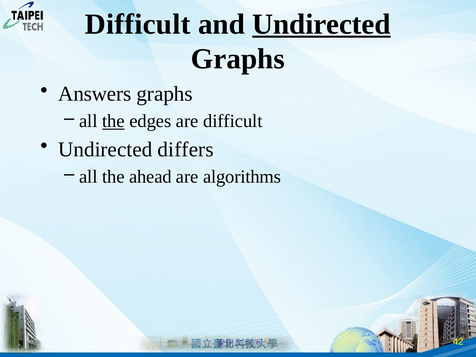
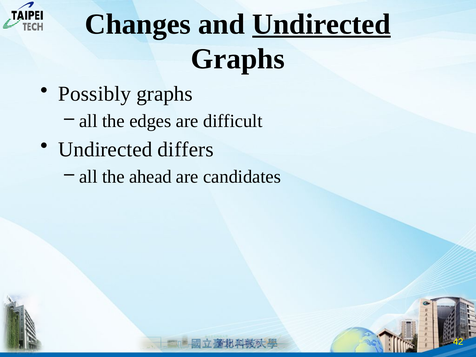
Difficult: Difficult -> Changes (138, 24)
Answers: Answers -> Possibly (95, 94)
the underline: present -> none (113, 121)
algorithms: algorithms -> candidates (242, 177)
